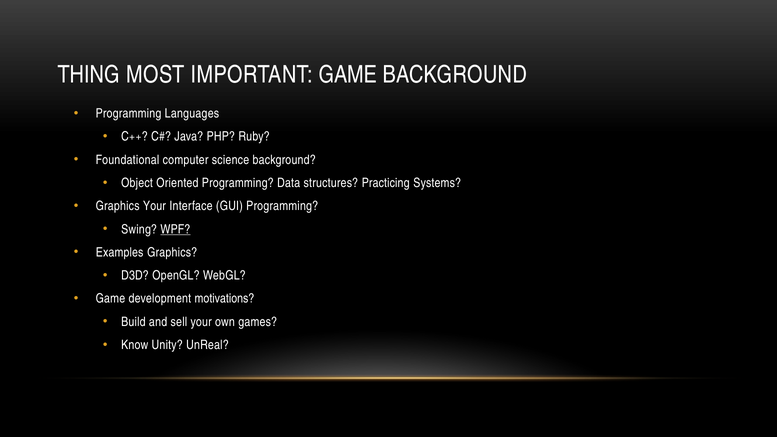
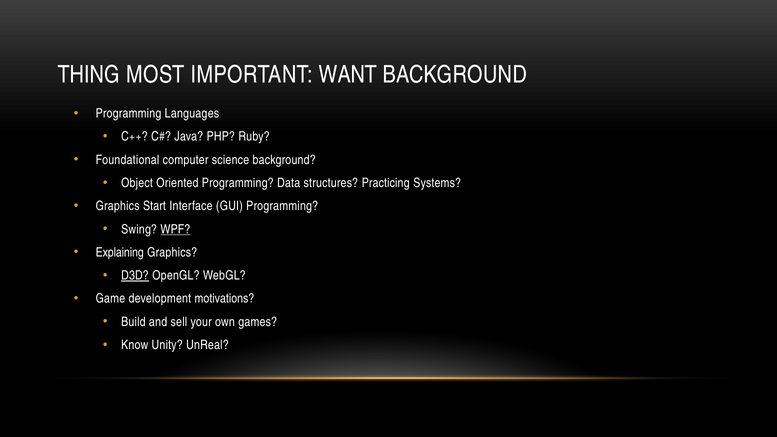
IMPORTANT GAME: GAME -> WANT (348, 75)
Graphics Your: Your -> Start (154, 206)
Examples: Examples -> Explaining (120, 252)
D3D underline: none -> present (135, 276)
